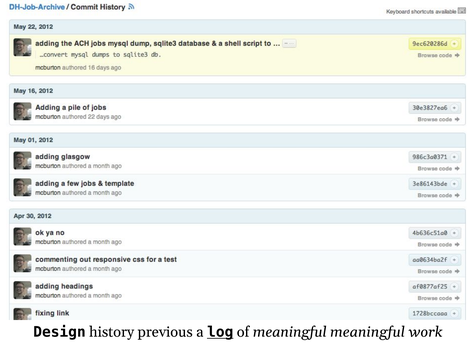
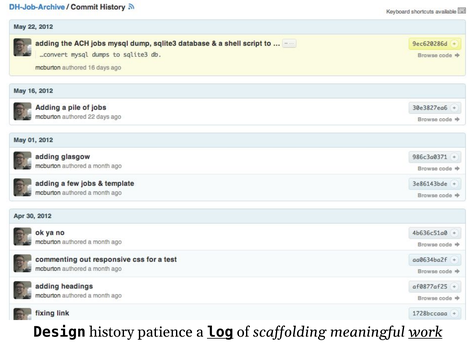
previous: previous -> patience (165, 332)
of meaningful: meaningful -> scaffolding (290, 332)
work underline: none -> present (425, 332)
